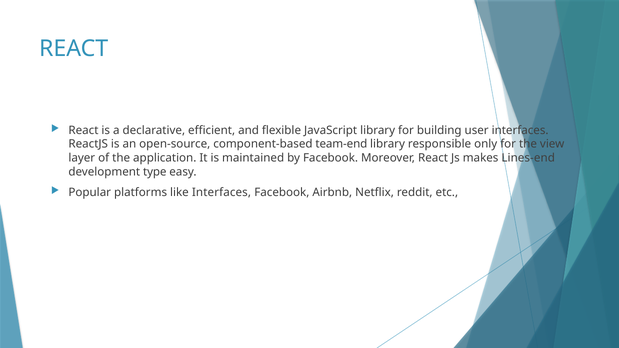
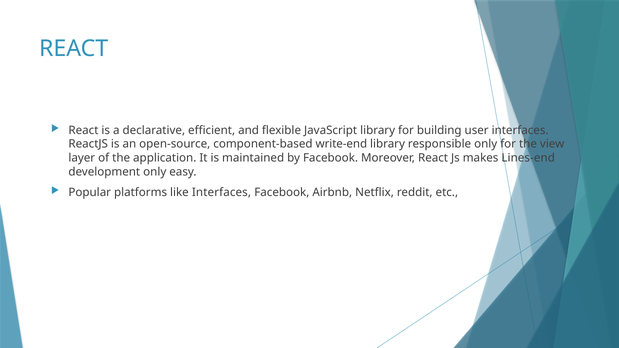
team-end: team-end -> write-end (341, 144)
development type: type -> only (155, 172)
